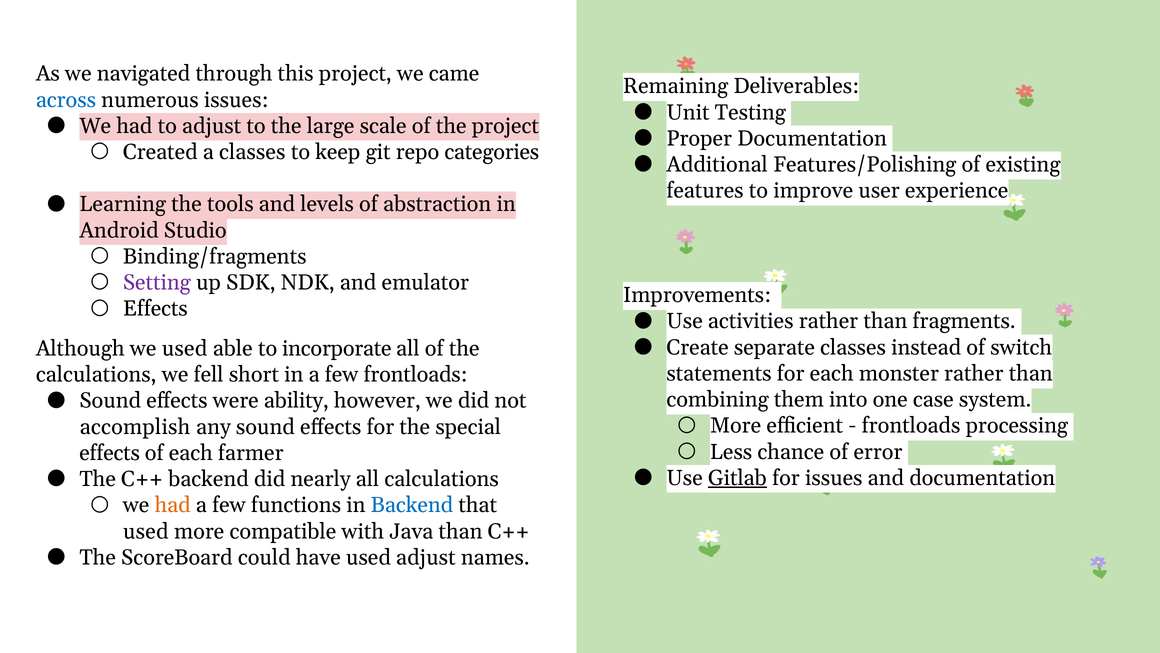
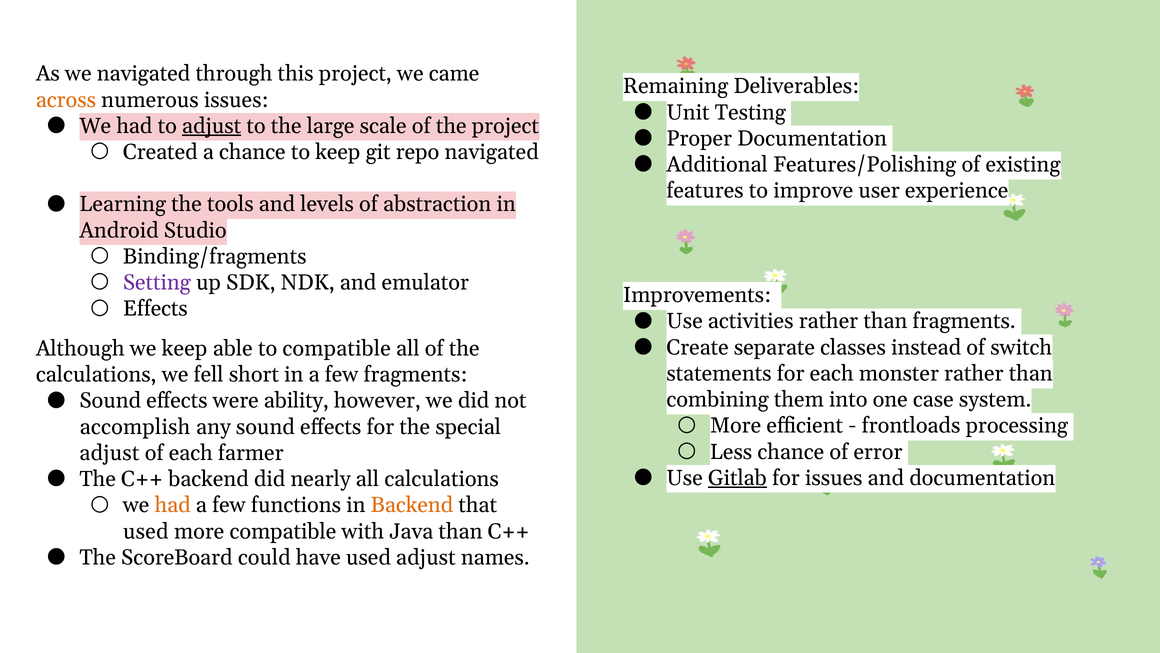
across colour: blue -> orange (66, 100)
adjust underline: none -> present (212, 126)
a classes: classes -> chance (252, 152)
repo categories: categories -> navigated (492, 152)
we used: used -> keep (185, 348)
to incorporate: incorporate -> compatible (337, 348)
few frontloads: frontloads -> fragments (415, 374)
effects: effects -> adjust (109, 453)
Backend colour: blue -> orange (412, 505)
